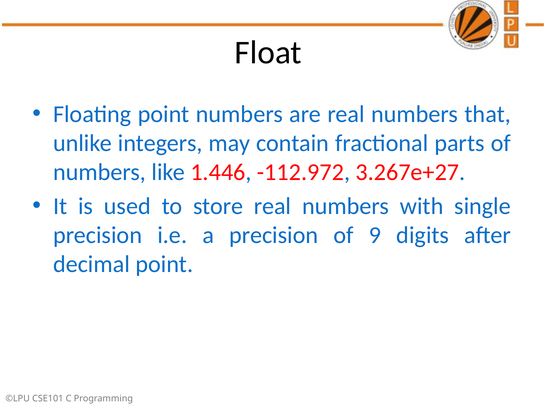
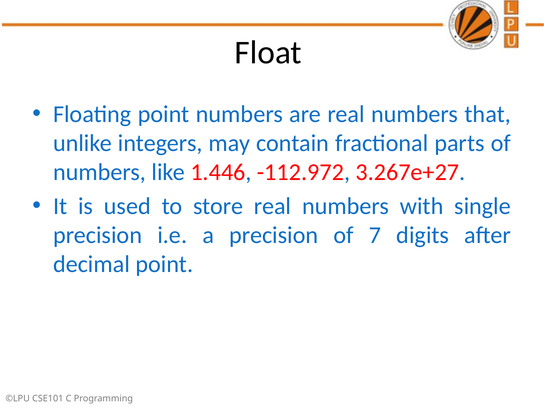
9: 9 -> 7 (375, 235)
